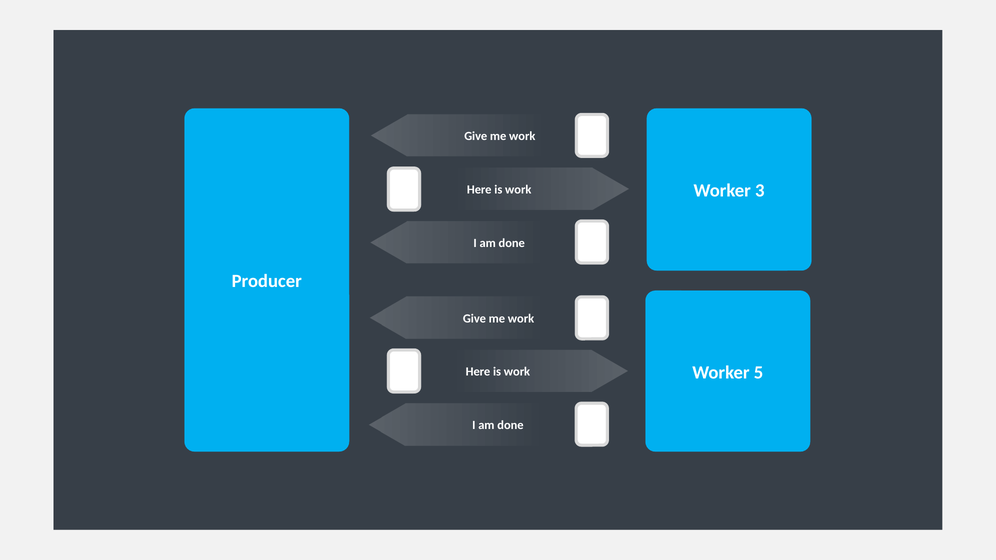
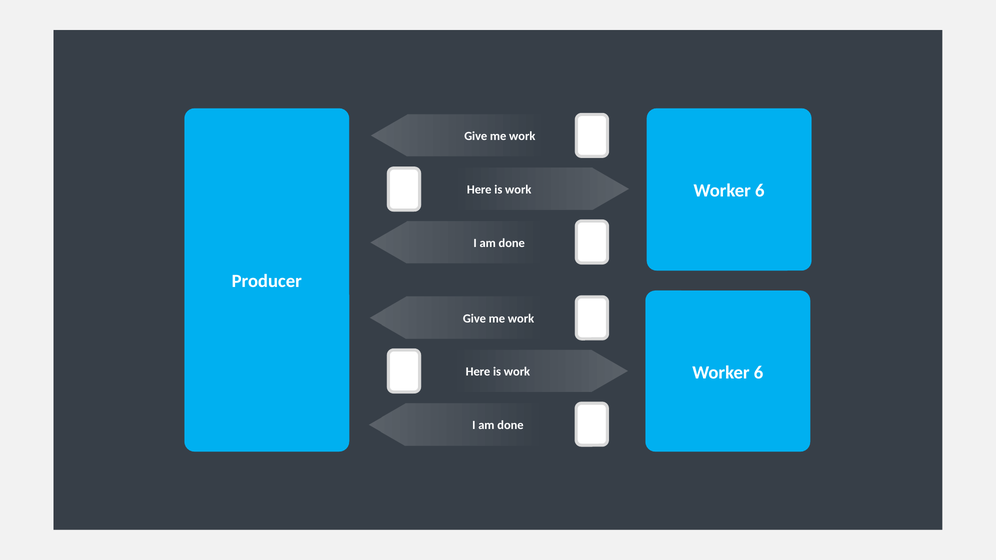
3: 3 -> 6 (760, 191)
5: 5 -> 6 (759, 373)
